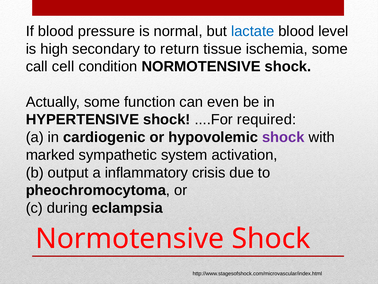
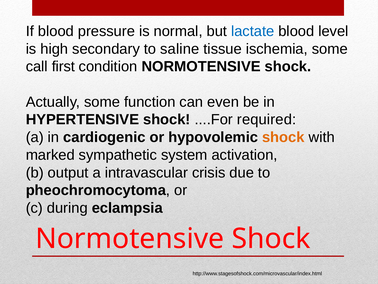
return: return -> saline (180, 49)
cell: cell -> first (63, 66)
shock colour: purple -> orange (283, 137)
inflammatory: inflammatory -> intravascular (146, 172)
